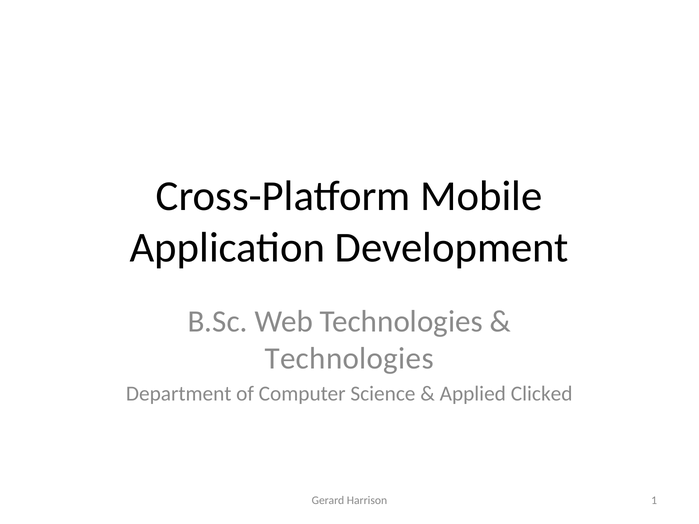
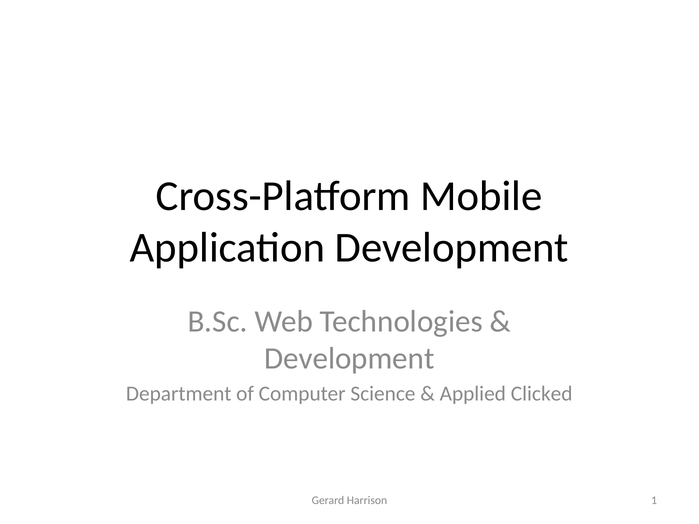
Technologies: Technologies -> Development (349, 359)
